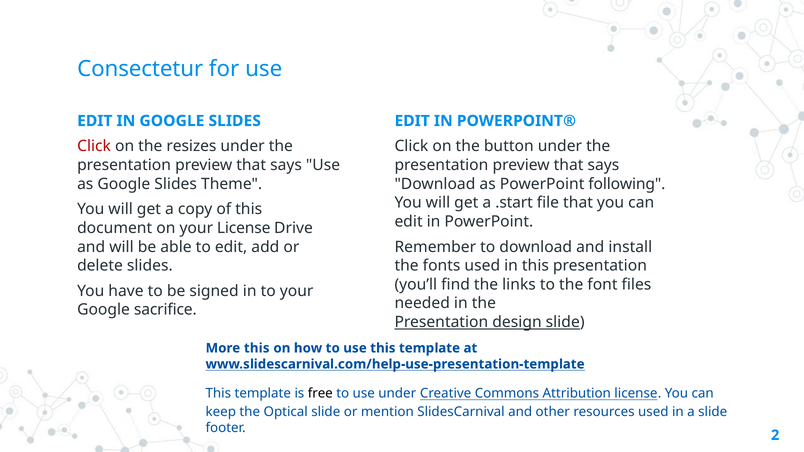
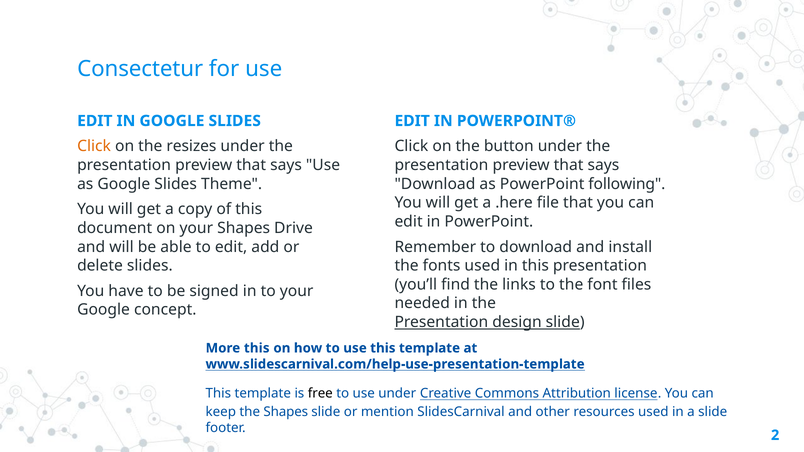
Click colour: red -> orange (94, 146)
.start: .start -> .here (514, 203)
your License: License -> Shapes (244, 228)
sacrifice: sacrifice -> concept (165, 310)
the Optical: Optical -> Shapes (286, 412)
